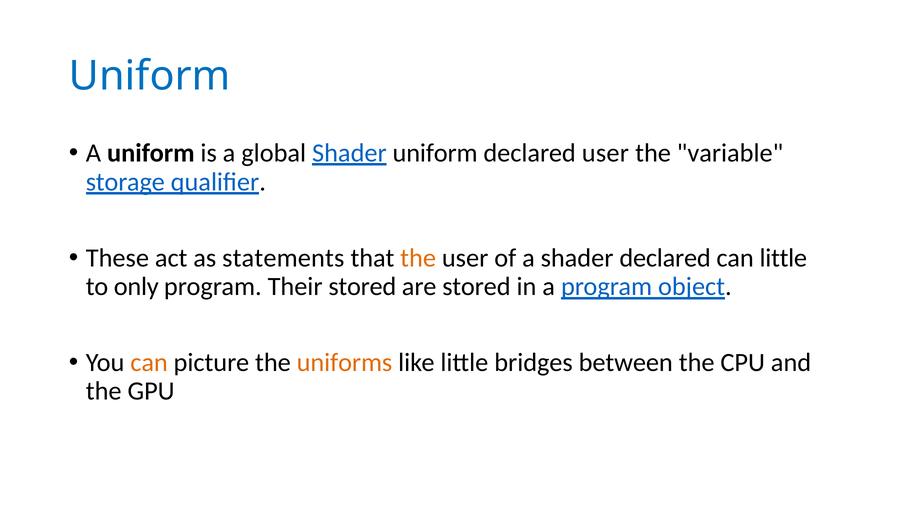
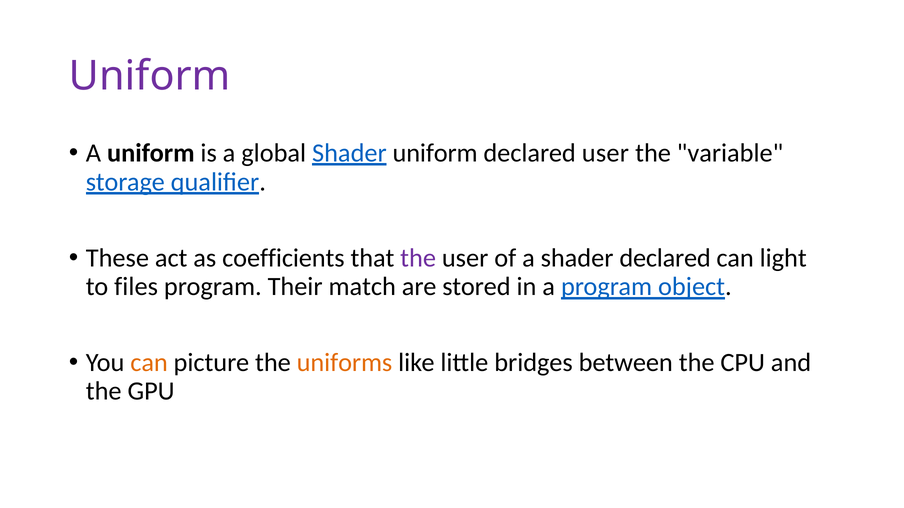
Uniform colour: blue -> purple (150, 76)
statements: statements -> coefficients (283, 258)
the colour: orange -> purple (418, 258)
can little: little -> light (783, 258)
only: only -> files (136, 287)
Their stored: stored -> match (362, 287)
